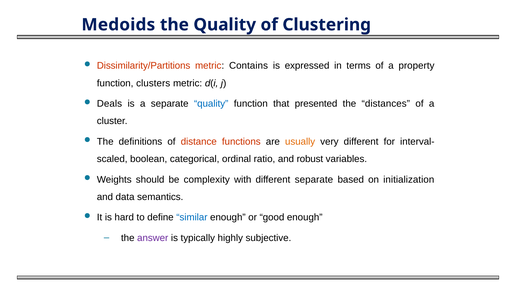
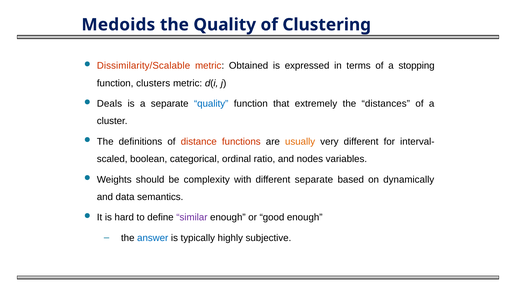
Dissimilarity/Partitions: Dissimilarity/Partitions -> Dissimilarity/Scalable (144, 66)
Contains: Contains -> Obtained (249, 66)
property: property -> stopping (417, 66)
presented: presented -> extremely (316, 104)
robust: robust -> nodes (310, 159)
initialization: initialization -> dynamically (409, 180)
similar colour: blue -> purple (192, 218)
answer colour: purple -> blue (153, 238)
